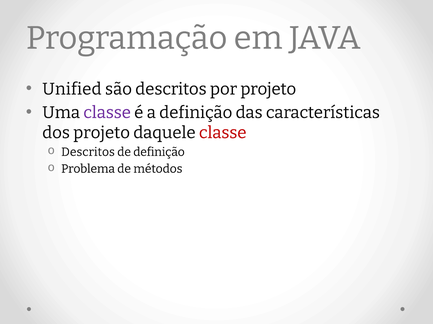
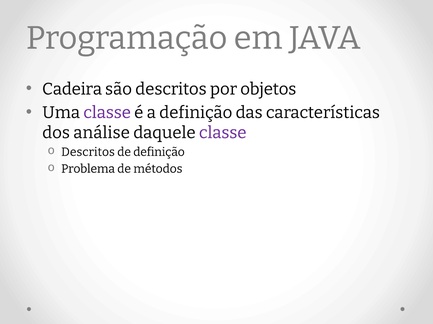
Unified: Unified -> Cadeira (72, 89)
por projeto: projeto -> objetos (268, 89)
dos projeto: projeto -> análise (102, 133)
classe colour: red -> purple (223, 133)
